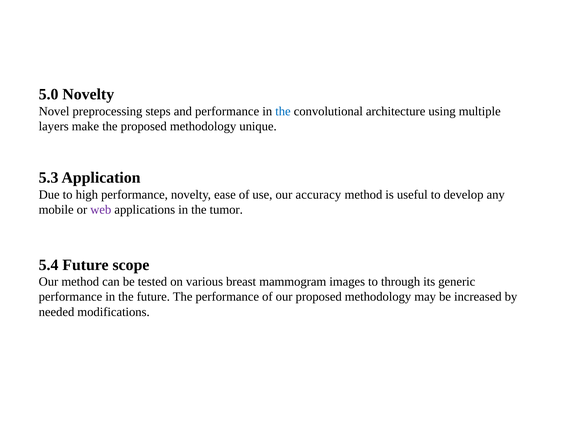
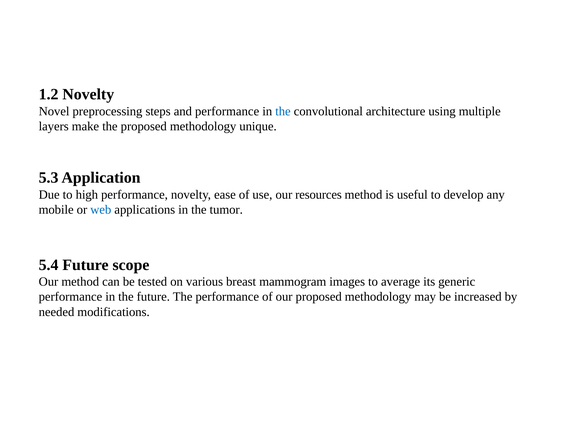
5.0: 5.0 -> 1.2 (49, 94)
accuracy: accuracy -> resources (319, 195)
web colour: purple -> blue (101, 210)
through: through -> average (401, 282)
